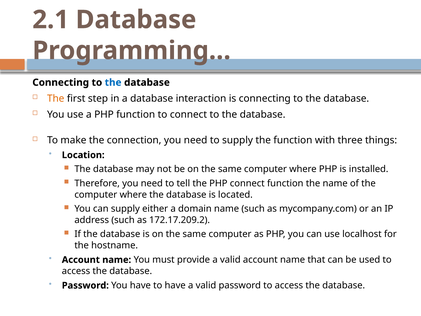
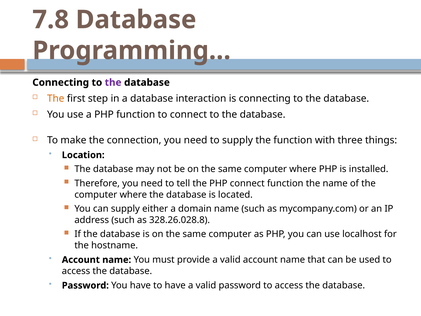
2.1: 2.1 -> 7.8 (51, 20)
the colour: blue -> purple (113, 82)
172.17.209.2: 172.17.209.2 -> 328.26.028.8 (180, 220)
